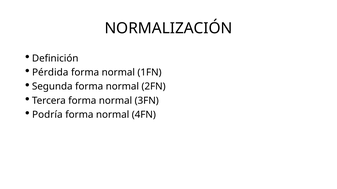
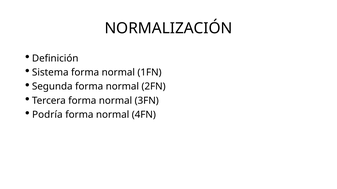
Pérdida: Pérdida -> Sistema (50, 73)
